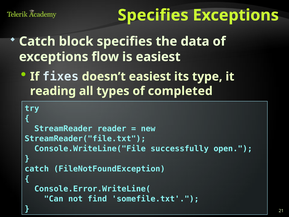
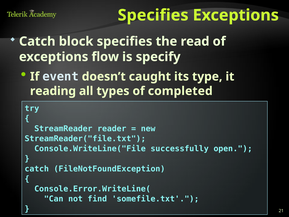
data: data -> read (195, 41)
is easiest: easiest -> specify (158, 57)
fixes: fixes -> event (61, 76)
doesn’t easiest: easiest -> caught (150, 76)
